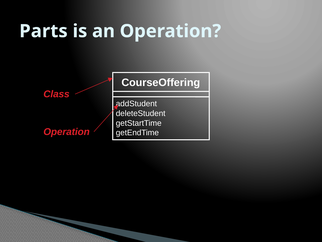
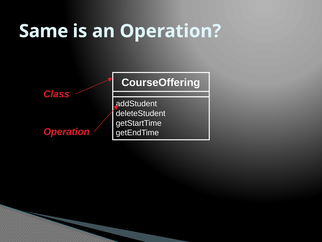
Parts: Parts -> Same (44, 31)
